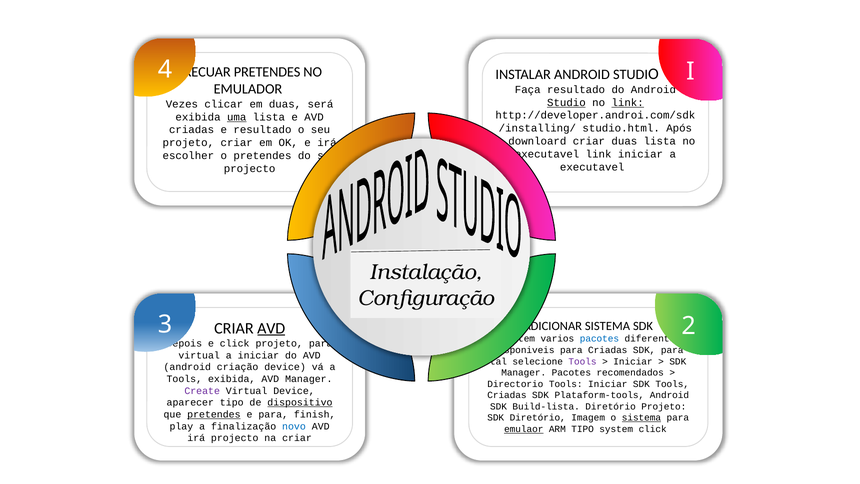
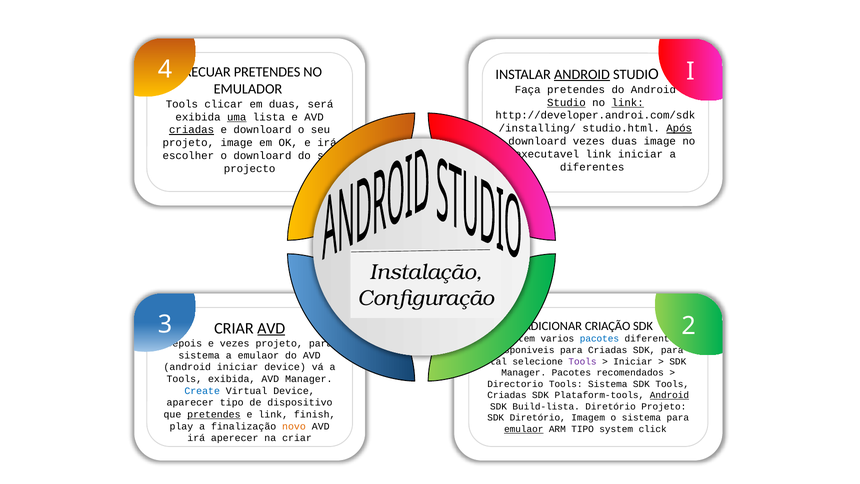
ANDROID underline: none -> present (582, 74)
Faça resultado: resultado -> pretendes (576, 90)
Vezes: Vezes -> Tools (182, 104)
Após underline: none -> present (679, 128)
criadas underline: none -> present (192, 130)
e resultado: resultado -> downloard (262, 130)
criar: criar -> vezes (589, 141)
duas lista: lista -> image (660, 141)
projeto criar: criar -> image (237, 143)
pretendes: pretendes -> downloard (262, 156)
executavel: executavel -> diferentes (592, 167)
SISTEMA: SISTEMA -> CRIAÇÃO (608, 326)
e click: click -> vezes (235, 343)
virtual: virtual -> sistema (199, 355)
a iniciar: iniciar -> emulaor (258, 355)
android criação: criação -> iniciar (238, 367)
Iniciar: Iniciar -> Sistema (608, 384)
Create colour: purple -> blue (202, 391)
Android underline: none -> present (669, 395)
dispositivo underline: present -> none (300, 402)
e para: para -> link (273, 414)
sistema underline: present -> none (641, 418)
novo colour: blue -> orange (294, 426)
irá projecto: projecto -> aperecer (235, 438)
